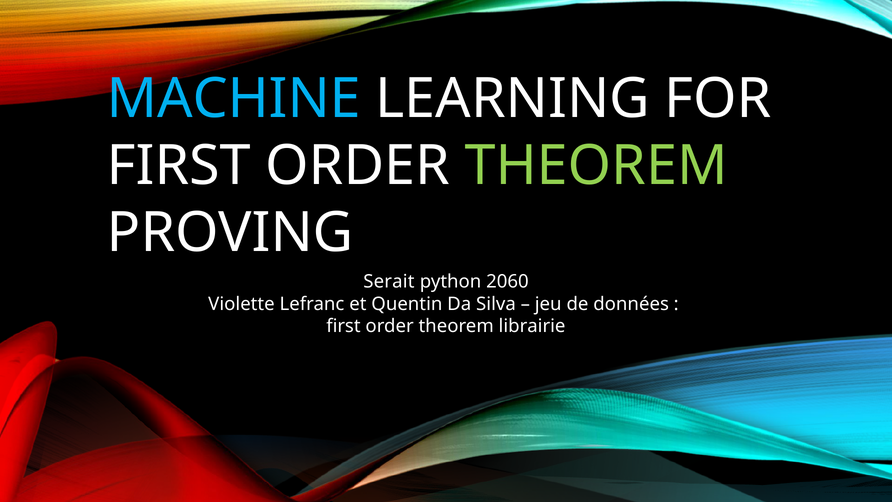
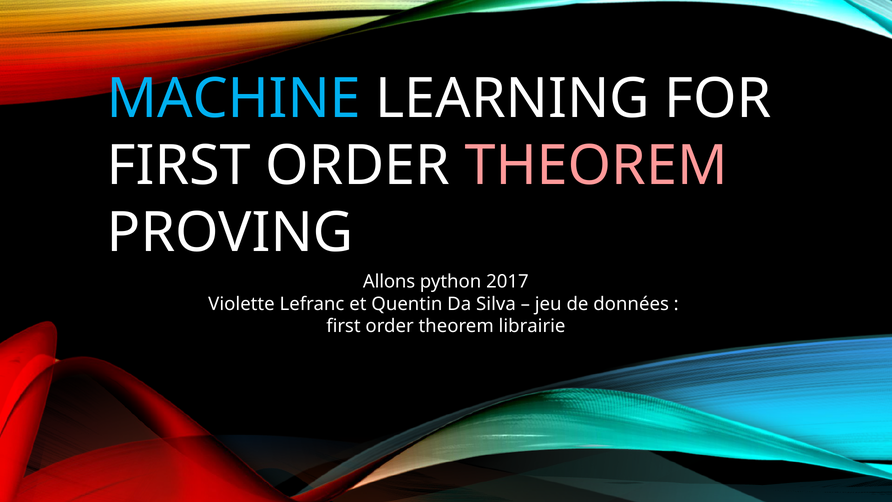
THEOREM colour: light green -> pink (596, 166)
Serait: Serait -> Allons (389, 281)
2060: 2060 -> 2017 (507, 281)
